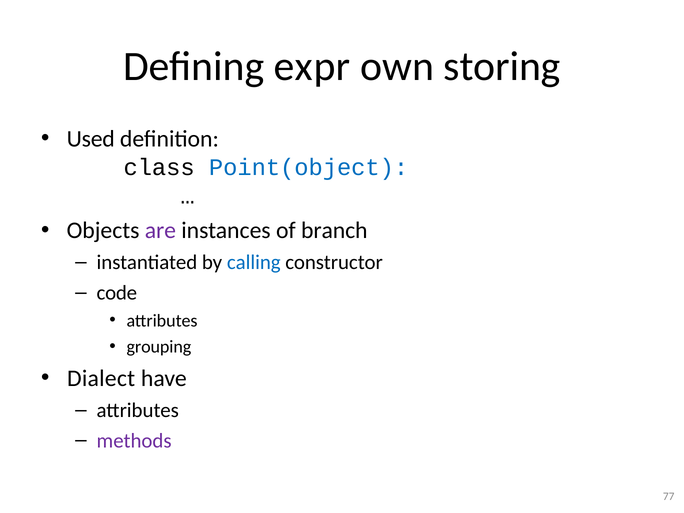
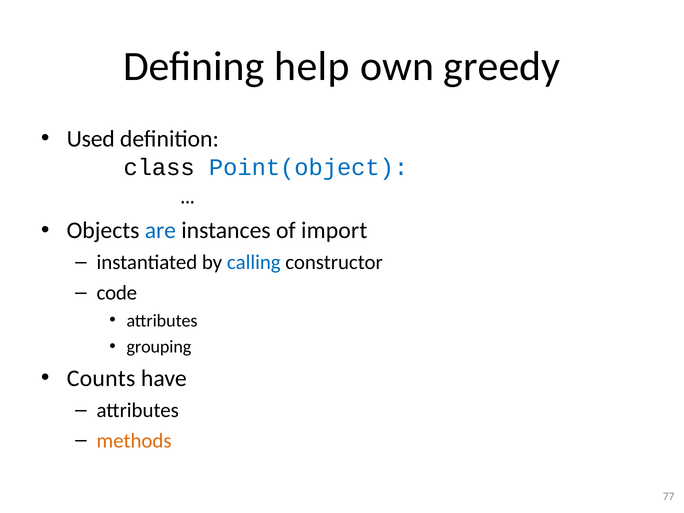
expr: expr -> help (312, 66)
storing: storing -> greedy (502, 66)
are colour: purple -> blue (160, 231)
branch: branch -> import (334, 231)
Dialect: Dialect -> Counts (101, 378)
methods colour: purple -> orange (134, 441)
